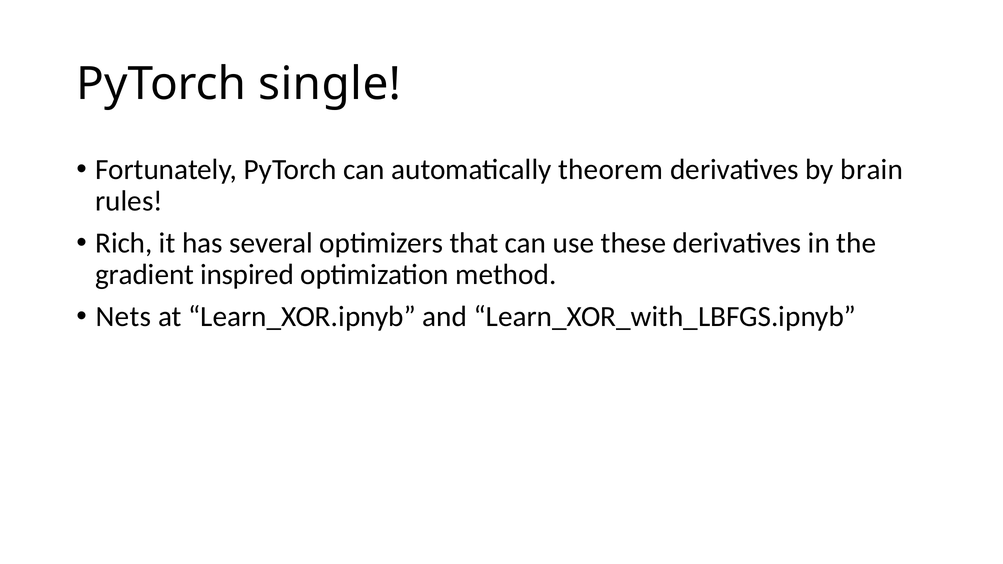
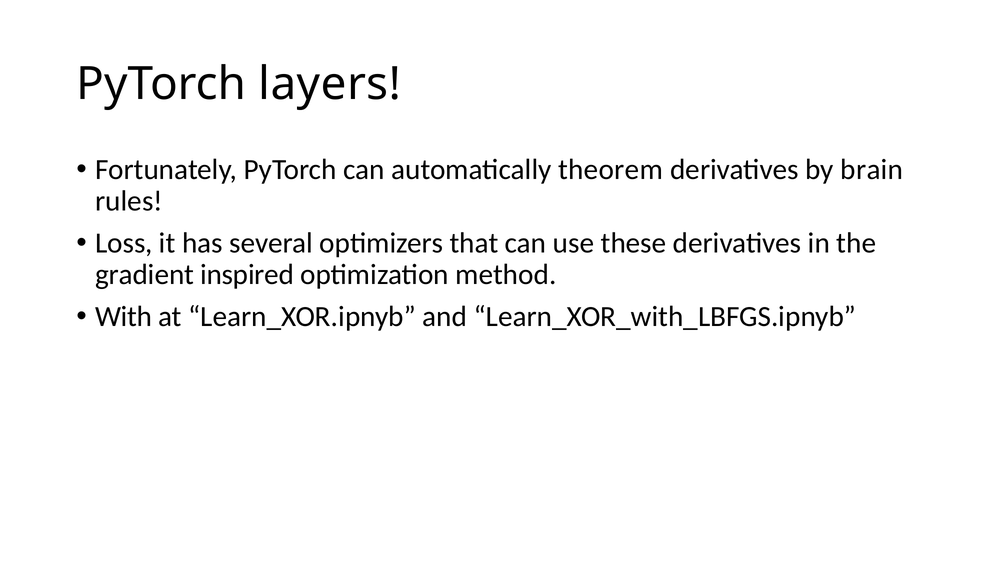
single: single -> layers (330, 84)
Rich: Rich -> Loss (124, 243)
Nets: Nets -> With (124, 317)
